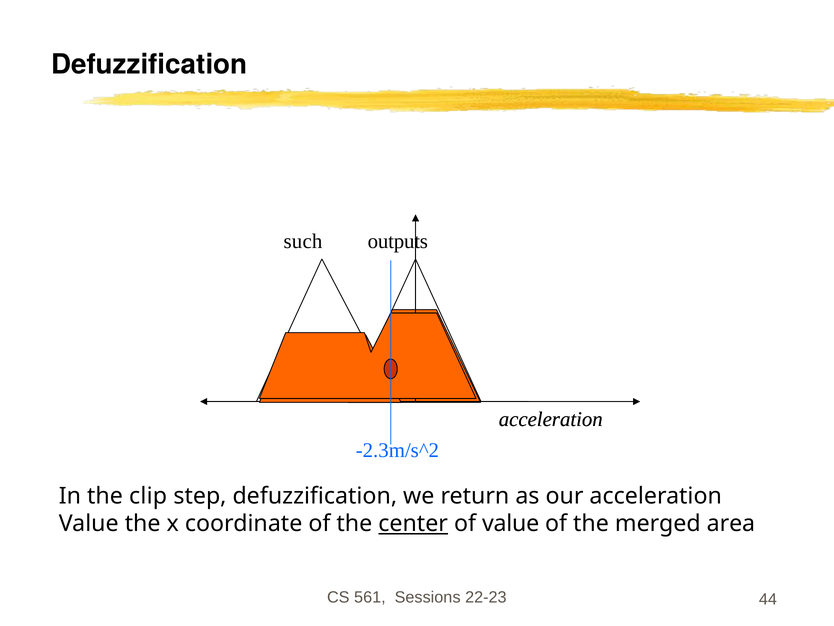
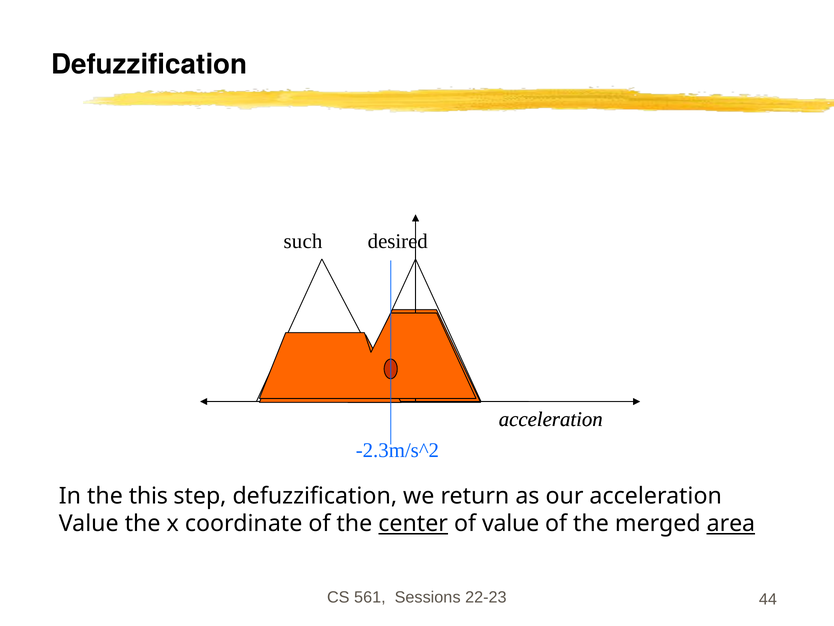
outputs: outputs -> desired (398, 241)
clip: clip -> this (148, 496)
area underline: none -> present (731, 523)
